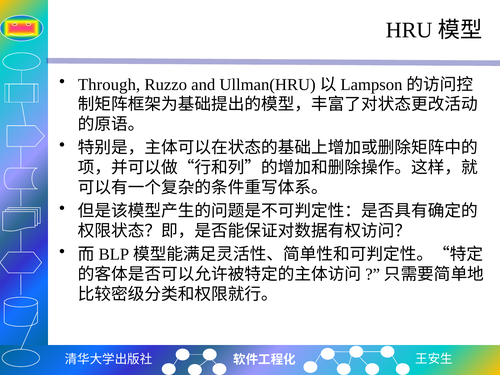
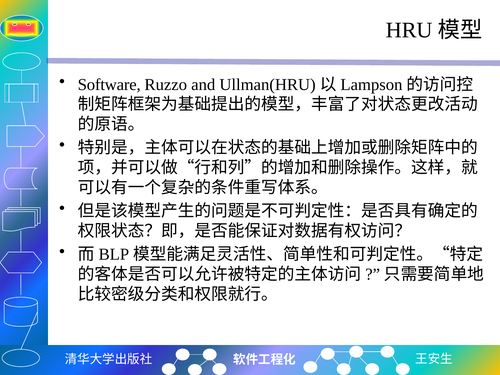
Through: Through -> Software (109, 84)
